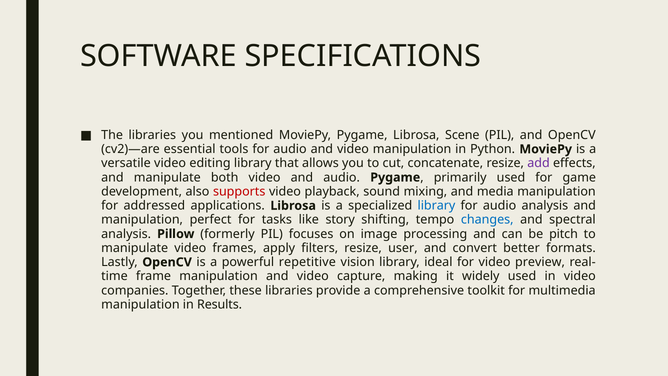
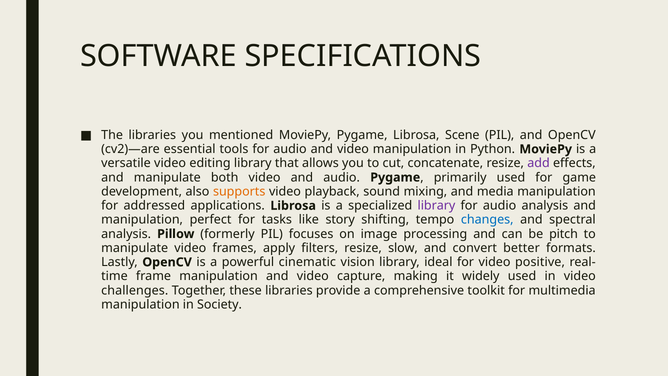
supports colour: red -> orange (239, 191)
library colour: blue -> purple (436, 206)
user: user -> slow (403, 248)
repetitive: repetitive -> cinematic (307, 262)
preview: preview -> positive (540, 262)
companies: companies -> challenges (135, 290)
Results: Results -> Society (219, 304)
